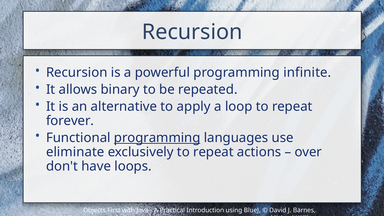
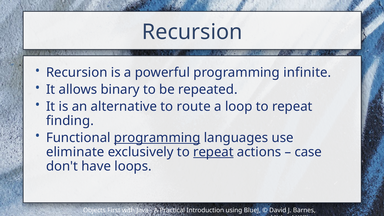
apply: apply -> route (194, 106)
forever: forever -> finding (70, 121)
repeat underline: none -> present (213, 152)
over: over -> case (308, 152)
